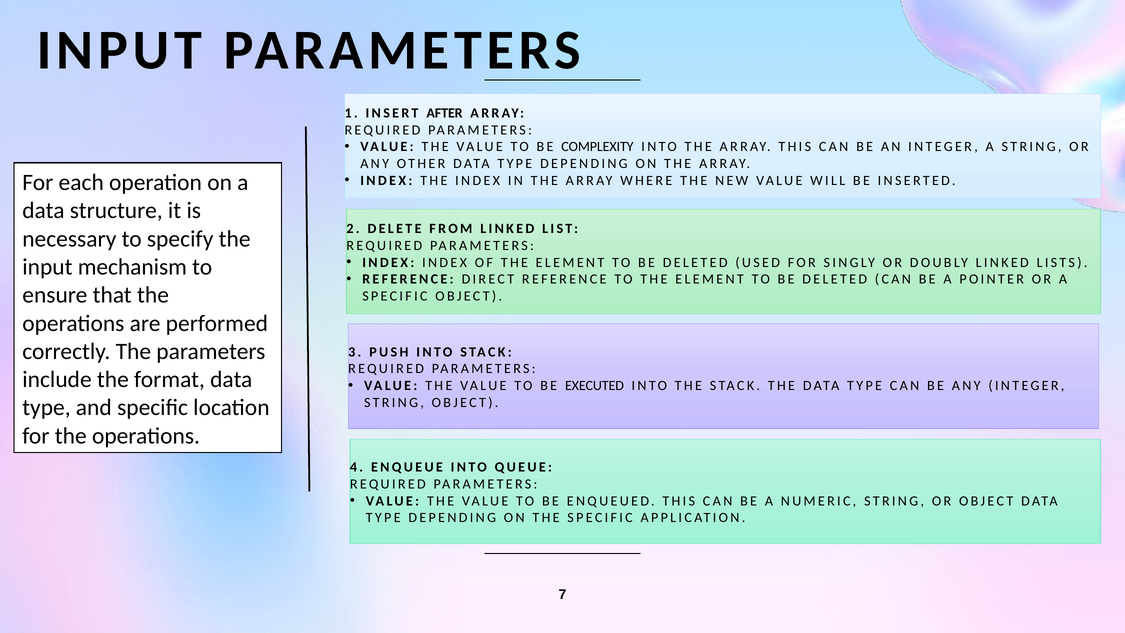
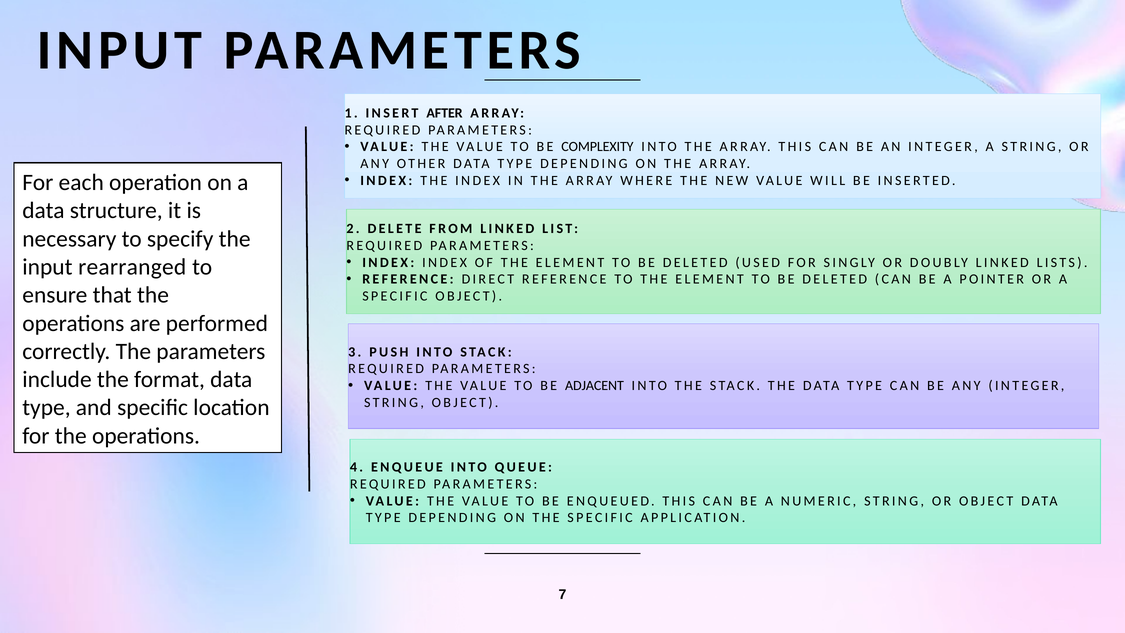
mechanism: mechanism -> rearranged (132, 267)
EXECUTED: EXECUTED -> ADJACENT (594, 386)
